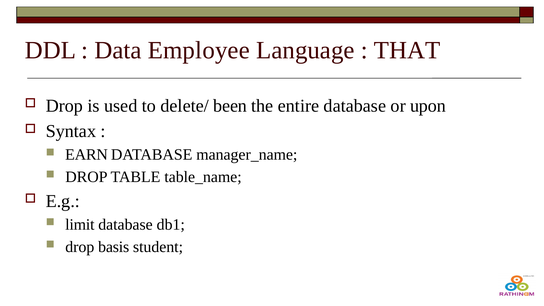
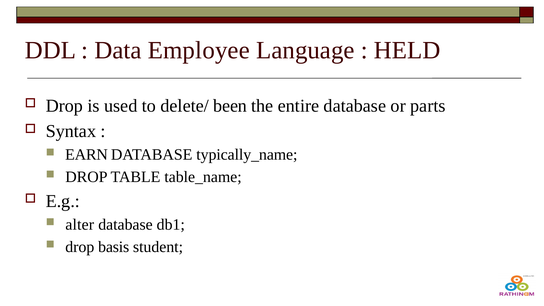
THAT: THAT -> HELD (407, 50)
upon: upon -> parts (428, 106)
manager_name: manager_name -> typically_name (247, 155)
limit: limit -> alter (80, 225)
